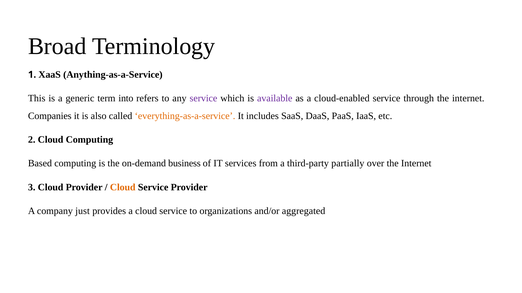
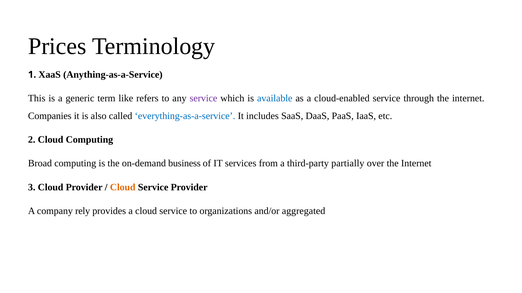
Broad: Broad -> Prices (57, 46)
into: into -> like (126, 99)
available colour: purple -> blue (275, 99)
everything-as-a-service colour: orange -> blue (185, 116)
Based: Based -> Broad (40, 164)
just: just -> rely (83, 211)
